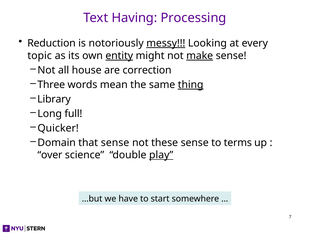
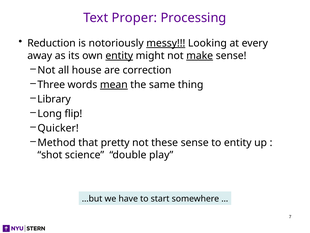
Having: Having -> Proper (134, 18)
topic: topic -> away (40, 56)
mean underline: none -> present (114, 84)
thing underline: present -> none (191, 84)
full: full -> flip (73, 113)
Domain: Domain -> Method (57, 142)
that sense: sense -> pretty (115, 142)
to terms: terms -> entity (238, 142)
over: over -> shot (50, 155)
play underline: present -> none (161, 155)
